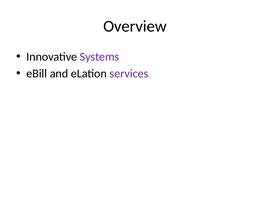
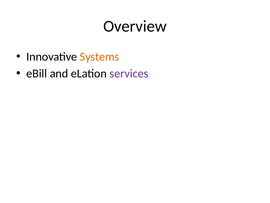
Systems colour: purple -> orange (100, 57)
